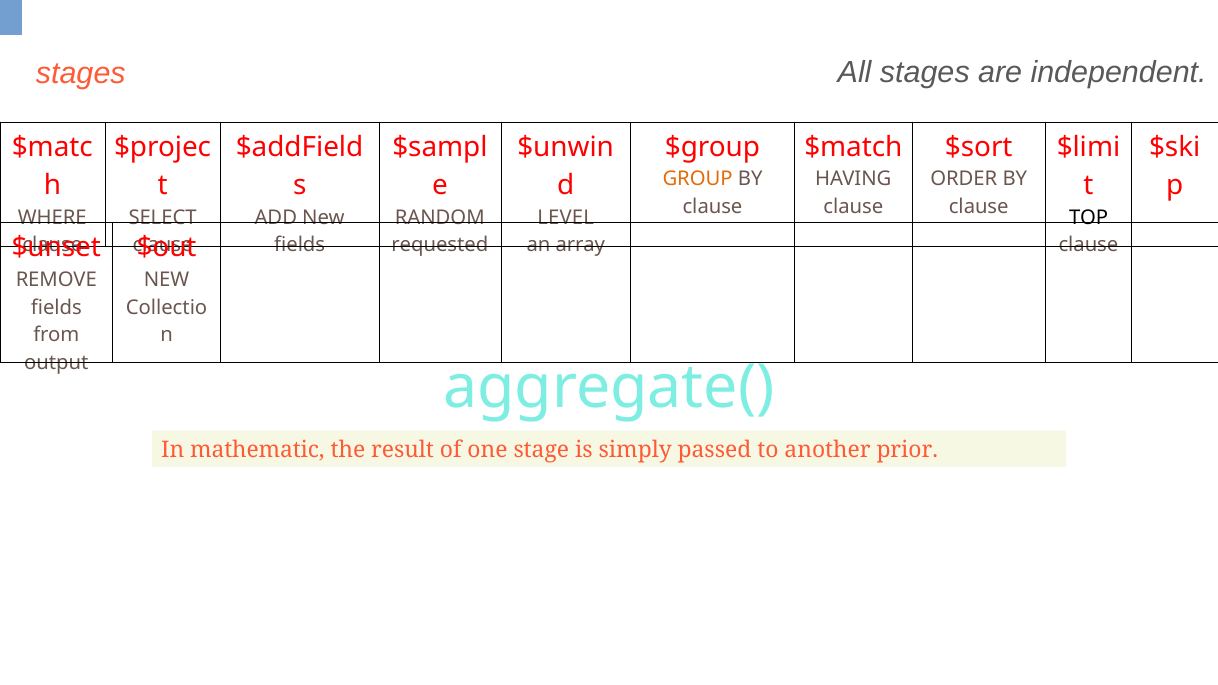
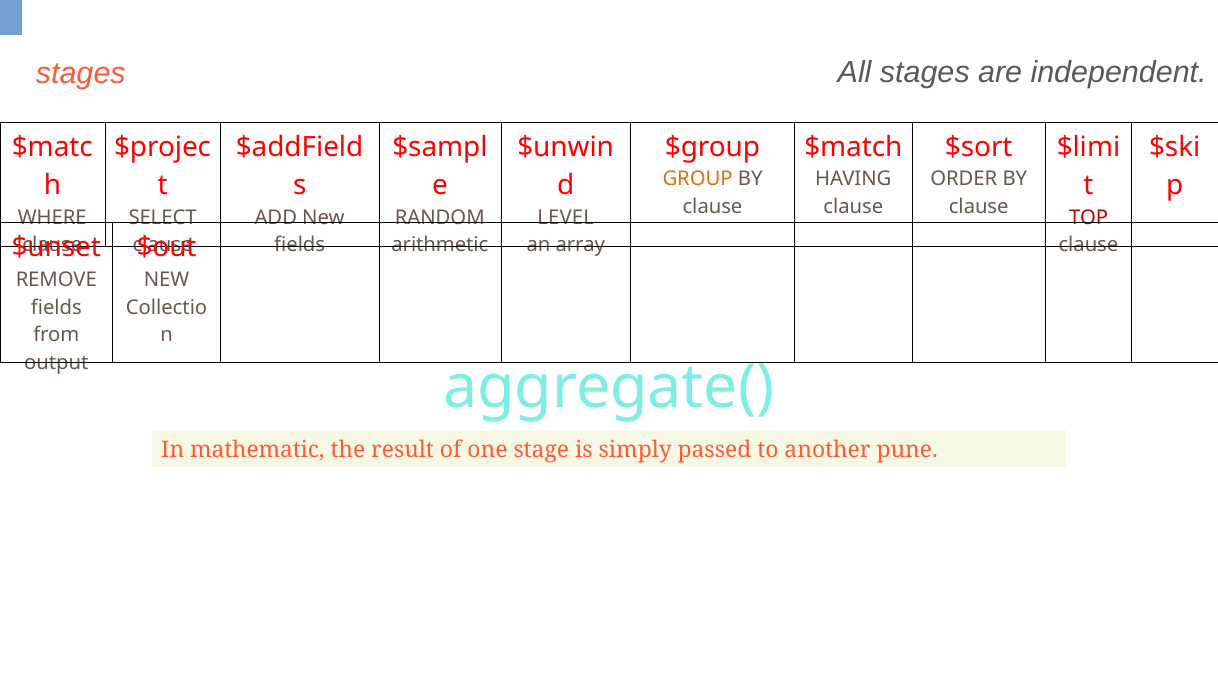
TOP colour: black -> red (1089, 217)
requested: requested -> arithmetic (440, 245)
prior: prior -> pune (907, 450)
